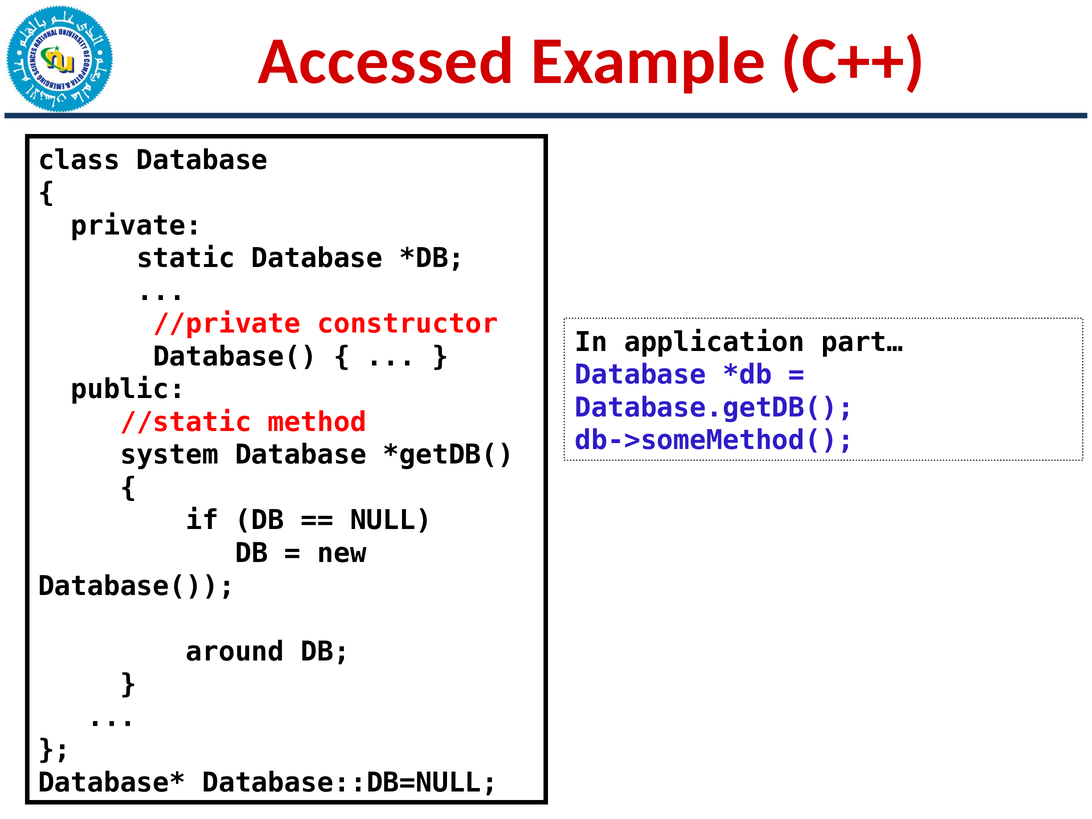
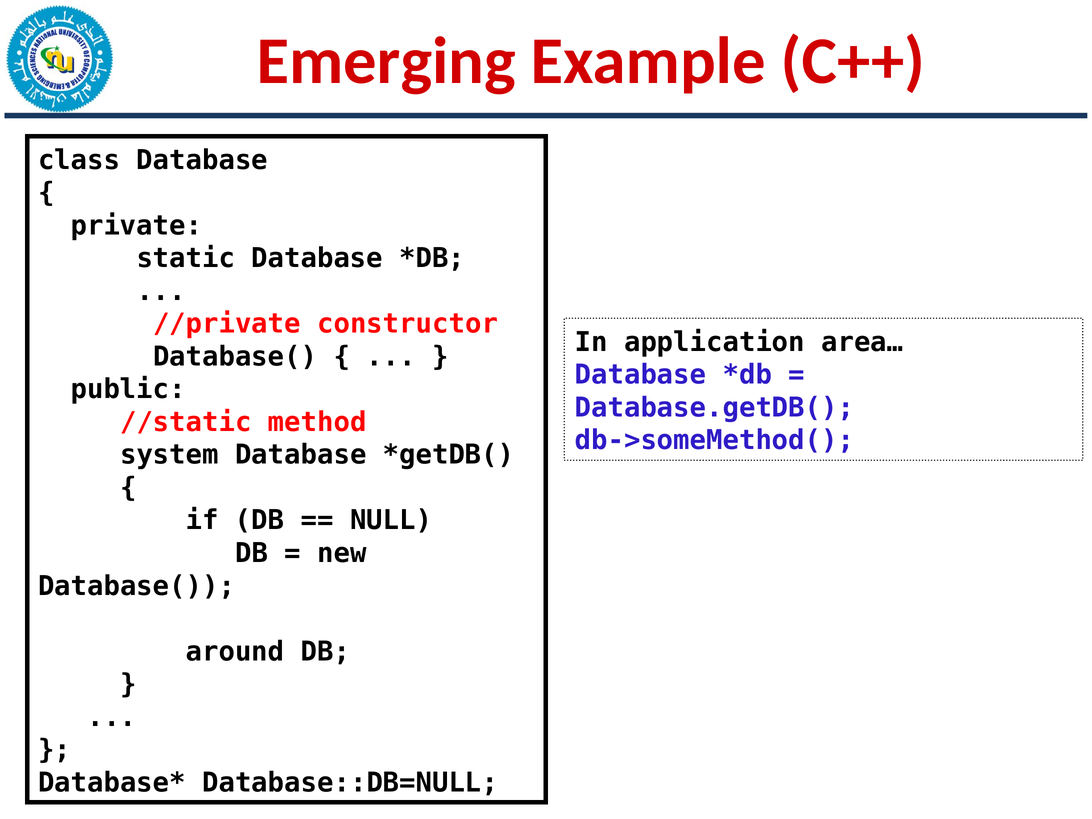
Accessed: Accessed -> Emerging (386, 61)
part…: part… -> area… (862, 342)
